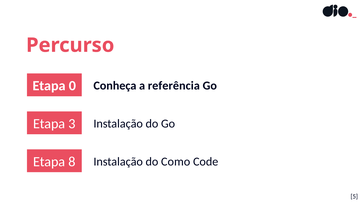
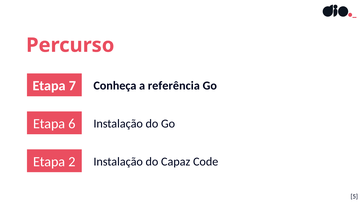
0: 0 -> 7 (72, 86)
3: 3 -> 6 (72, 124)
8: 8 -> 2 (72, 162)
Como: Como -> Capaz (176, 162)
